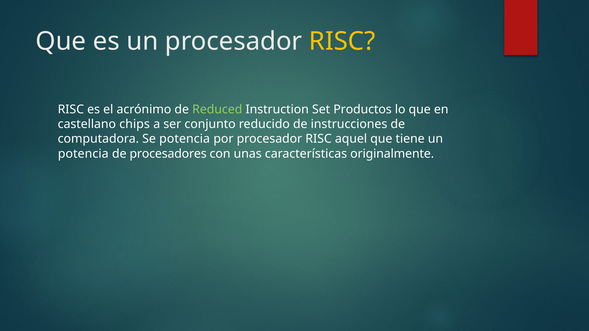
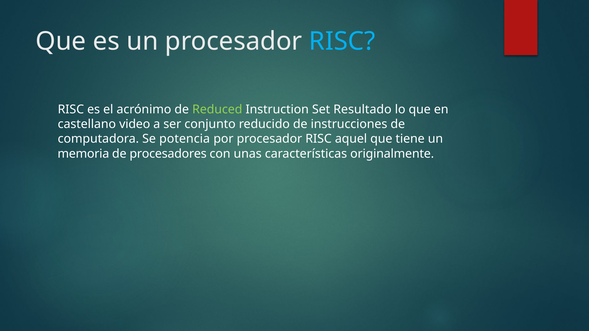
RISC colour: yellow -> light blue (342, 41)
Productos: Productos -> Resultado (362, 110)
chips: chips -> video (135, 124)
potencia: potencia -> memoria (83, 154)
